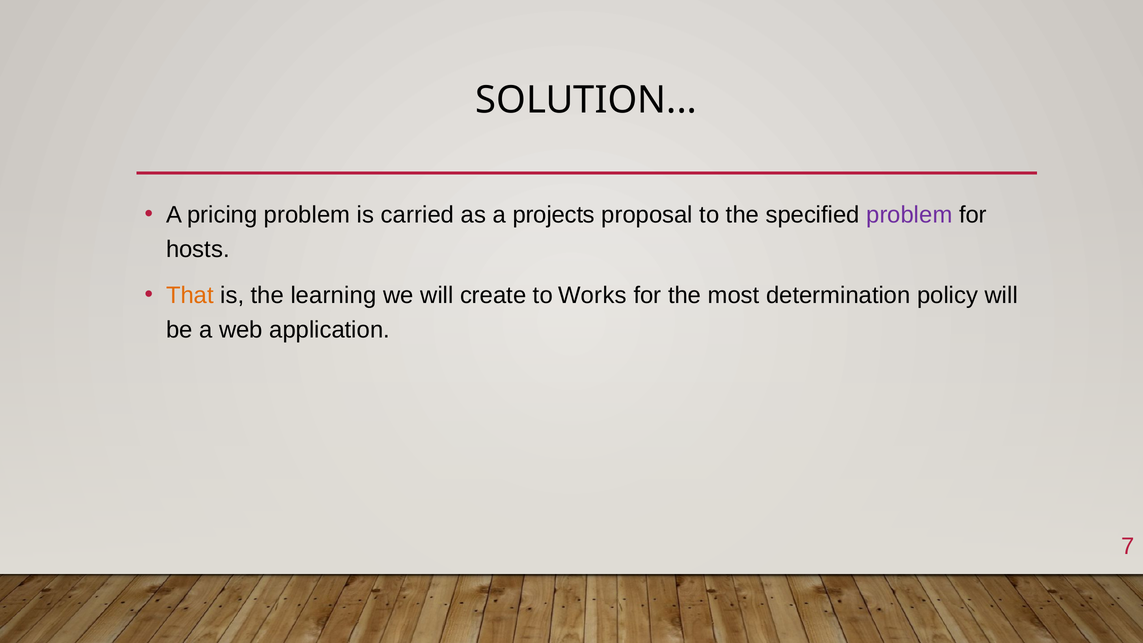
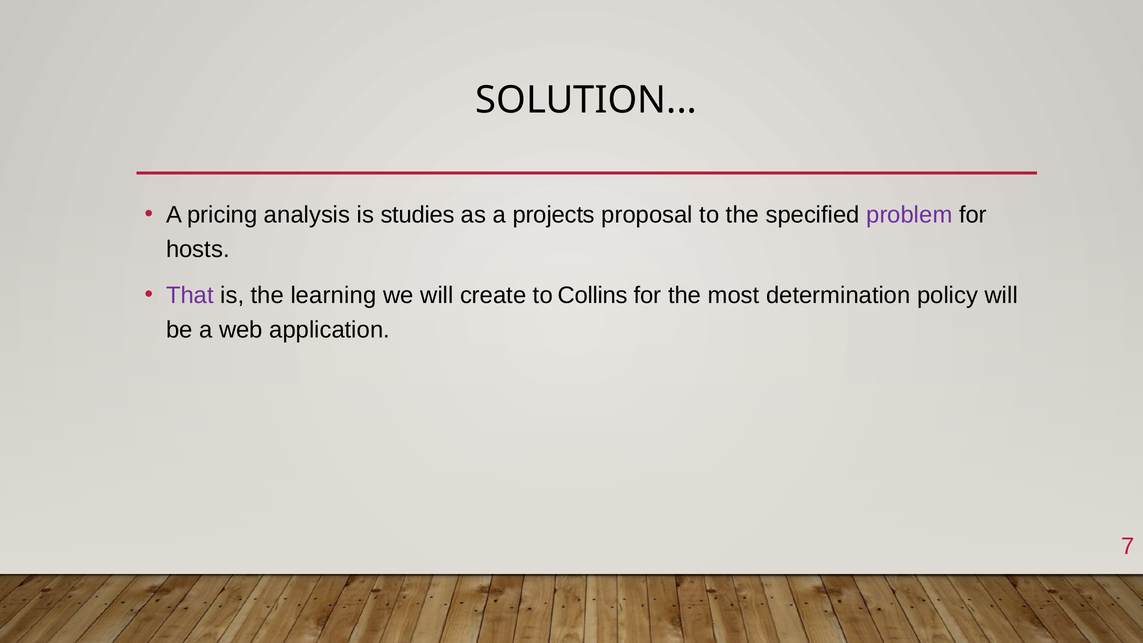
pricing problem: problem -> analysis (307, 215)
carried: carried -> studies (418, 215)
That colour: orange -> purple (190, 295)
Works: Works -> Collins (593, 295)
